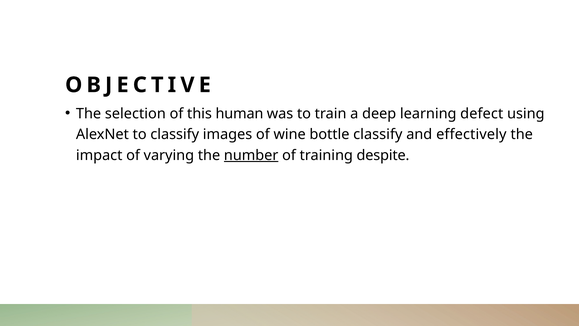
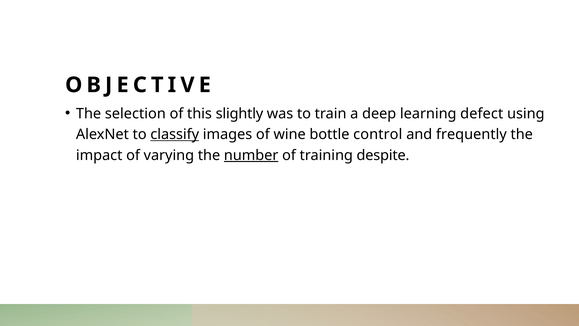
human: human -> slightly (239, 113)
classify underline: none -> present (175, 134)
bottle classify: classify -> control (378, 134)
effectively: effectively -> frequently (471, 134)
